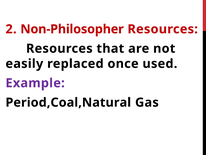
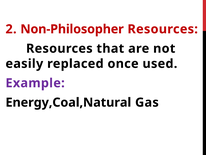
Period,Coal,Natural: Period,Coal,Natural -> Energy,Coal,Natural (68, 102)
